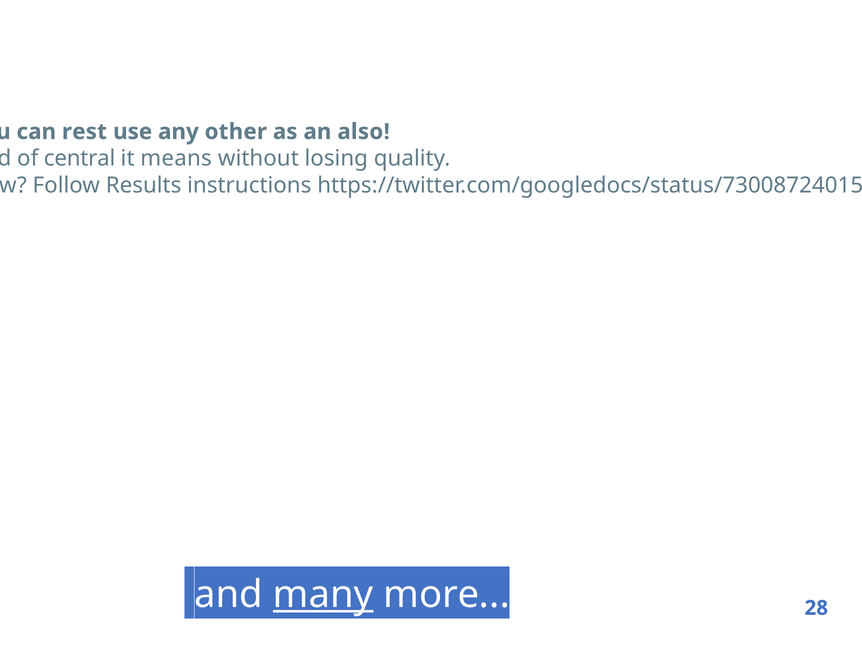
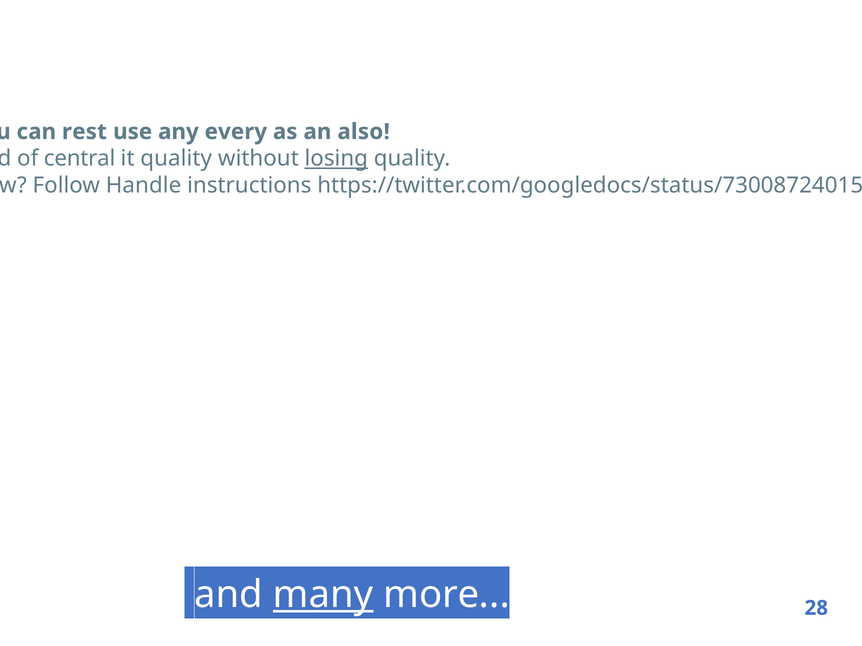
other: other -> every (236, 132)
it means: means -> quality (176, 159)
losing underline: none -> present (336, 159)
Results: Results -> Handle (144, 185)
